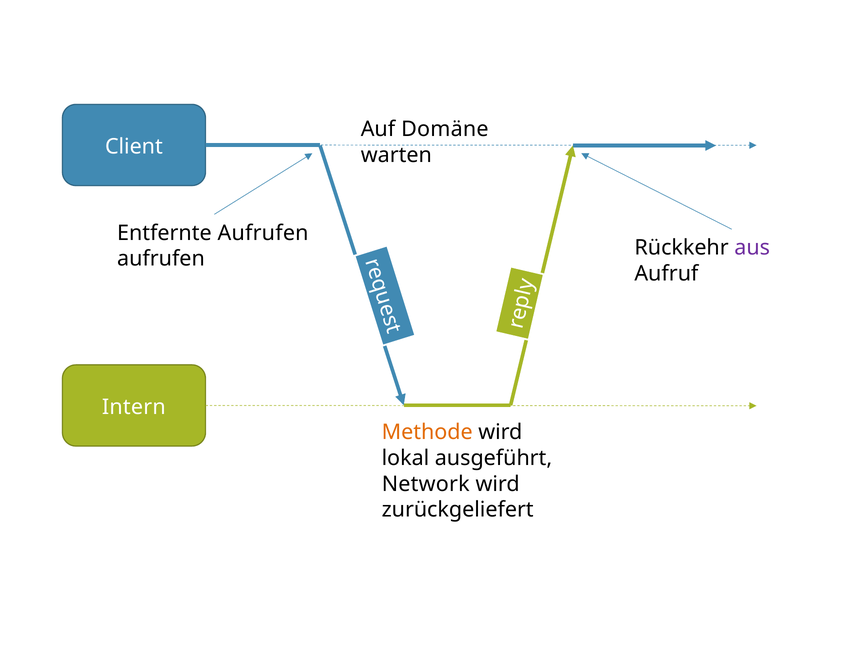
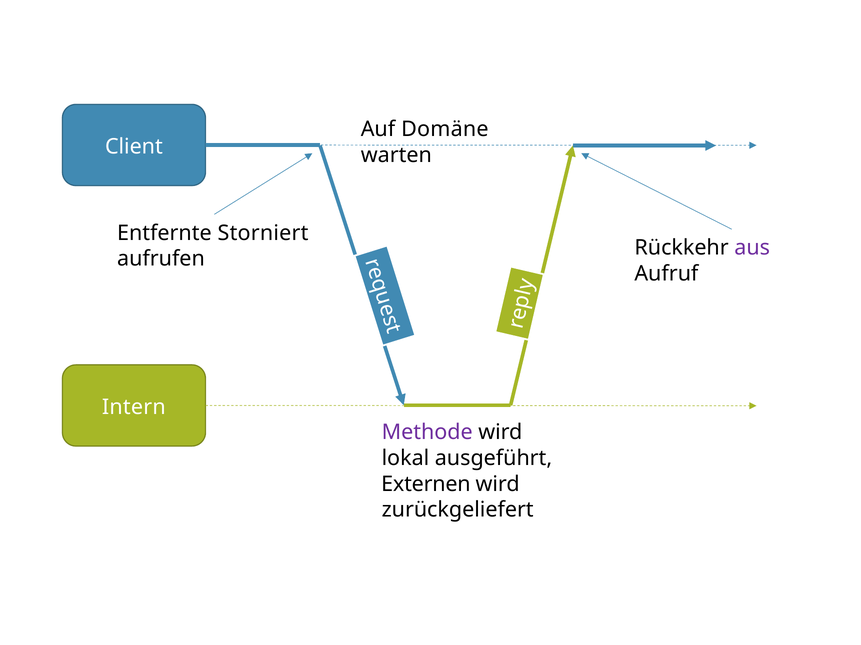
Entfernte Aufrufen: Aufrufen -> Storniert (263, 233)
Methode colour: orange -> purple (427, 433)
Network: Network -> Externen (426, 485)
